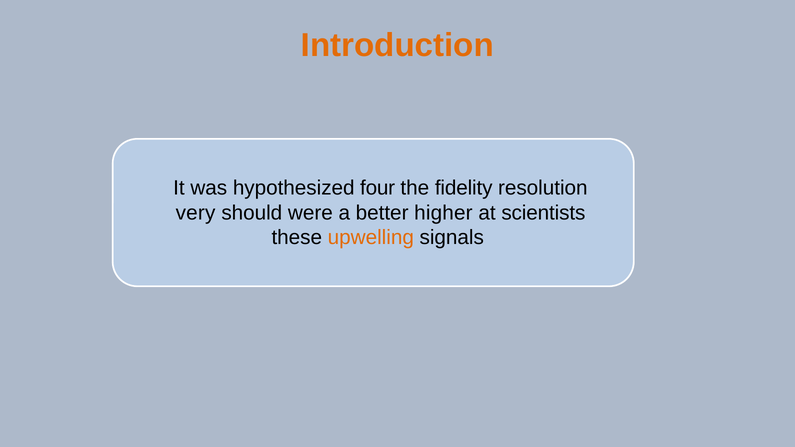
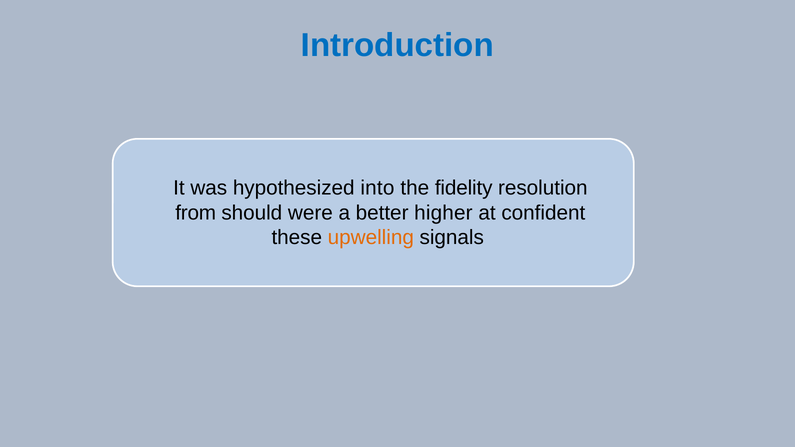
Introduction colour: orange -> blue (397, 45)
four: four -> into (377, 188)
very: very -> from (196, 213)
scientists: scientists -> confident (543, 213)
